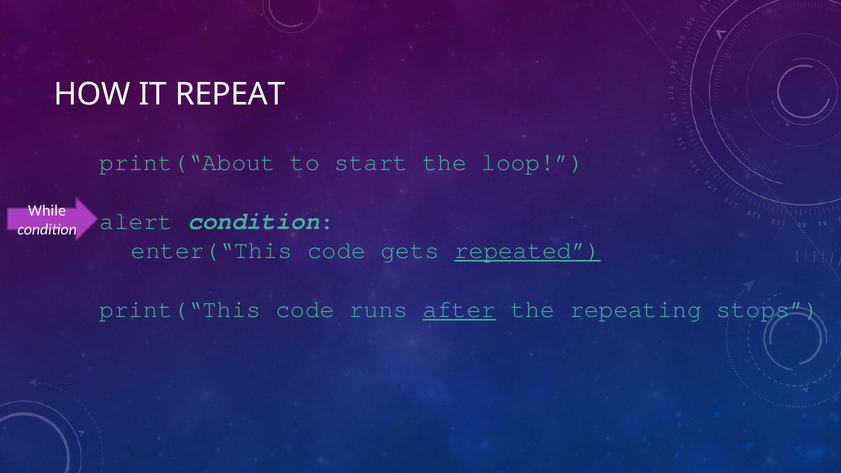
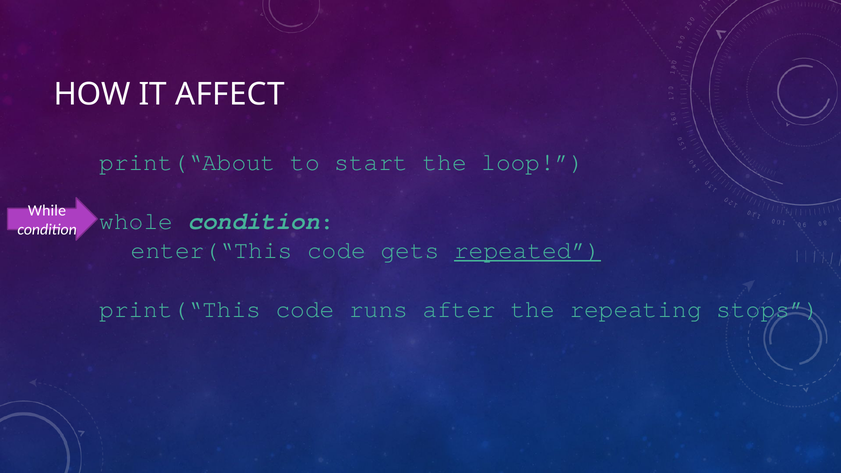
REPEAT: REPEAT -> AFFECT (230, 94)
alert: alert -> whole (136, 221)
after underline: present -> none (459, 309)
